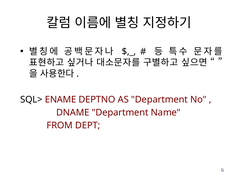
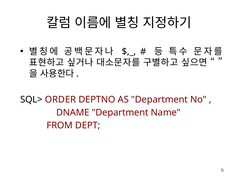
ENAME: ENAME -> ORDER (61, 100)
